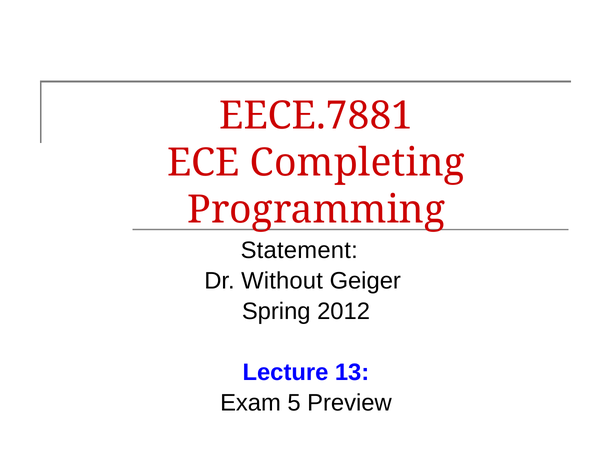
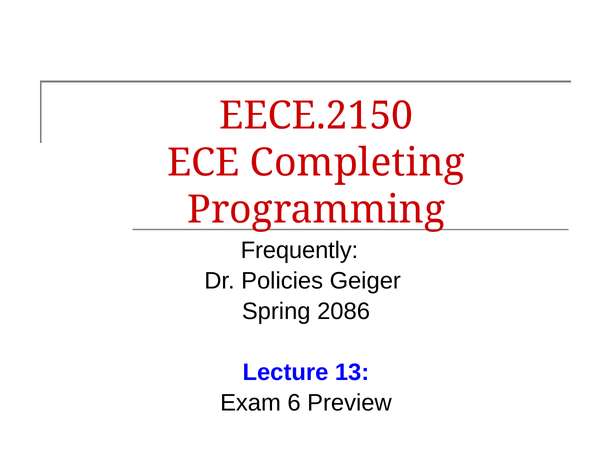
EECE.7881: EECE.7881 -> EECE.2150 (316, 116)
Statement: Statement -> Frequently (299, 250)
Without: Without -> Policies (282, 281)
2012: 2012 -> 2086 (344, 311)
5: 5 -> 6 (294, 403)
